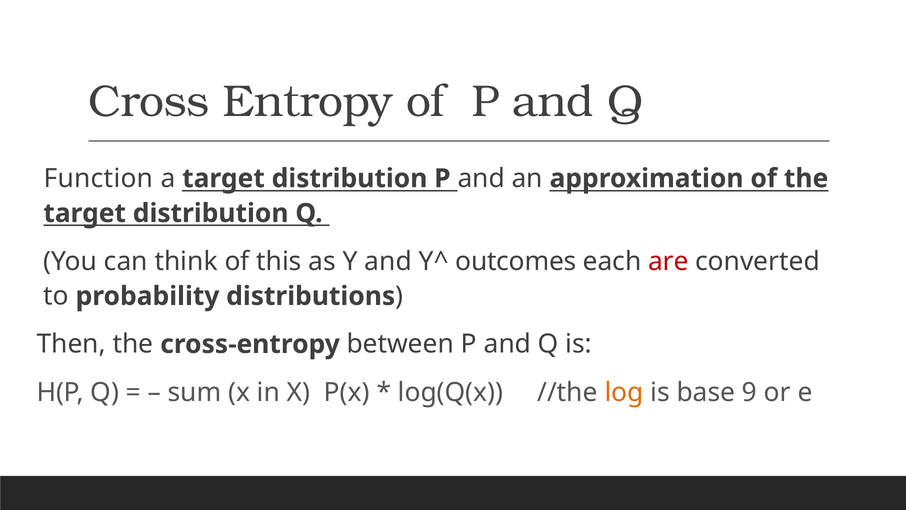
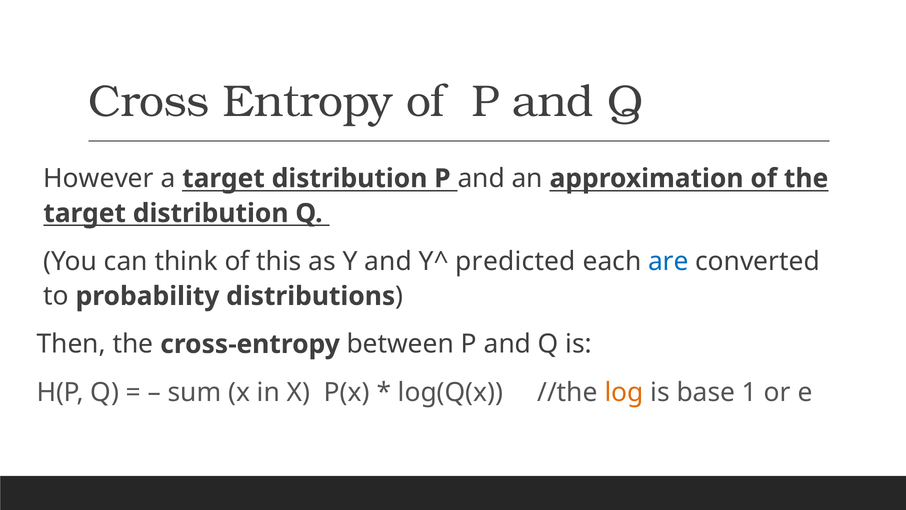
Function: Function -> However (99, 178)
outcomes: outcomes -> predicted (516, 261)
are colour: red -> blue (668, 261)
9: 9 -> 1 (750, 392)
